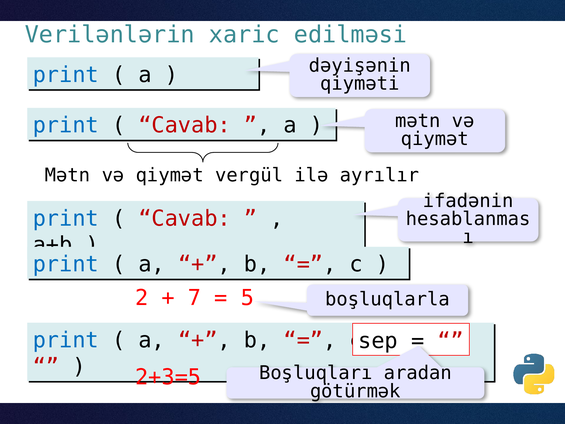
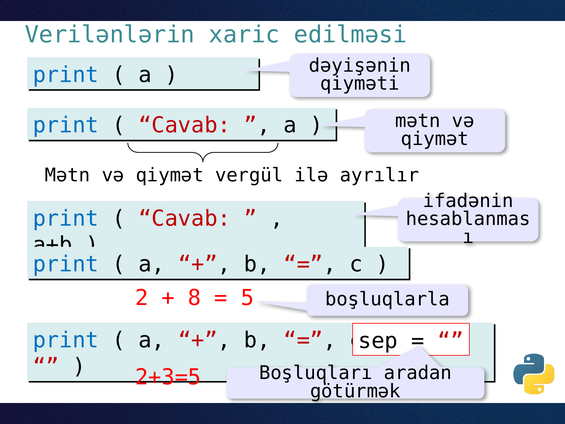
7: 7 -> 8 (195, 298)
